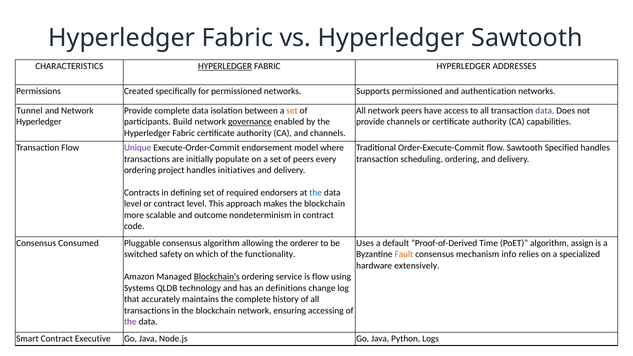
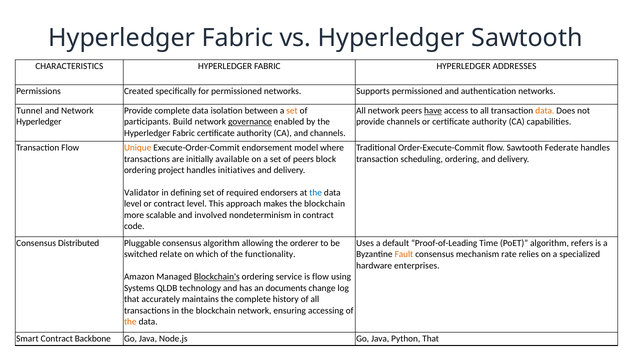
HYPERLEDGER underline: present -> none (225, 66)
have underline: none -> present (433, 111)
data colour: purple -> orange (545, 111)
Unique colour: purple -> orange (138, 148)
Specified: Specified -> Federate (562, 148)
populate: populate -> available (232, 159)
every: every -> block (326, 159)
Contracts: Contracts -> Validator (142, 193)
outcome: outcome -> involved (211, 215)
Consumed: Consumed -> Distributed (79, 243)
Proof-of-Derived: Proof-of-Derived -> Proof-of-Leading (444, 243)
assign: assign -> refers (582, 243)
safety: safety -> relate (171, 254)
info: info -> rate (509, 254)
extensively: extensively -> enterprises (417, 266)
definitions: definitions -> documents (286, 288)
the colour: purple -> orange (130, 322)
Executive: Executive -> Backbone (93, 339)
Python Logs: Logs -> That (431, 339)
